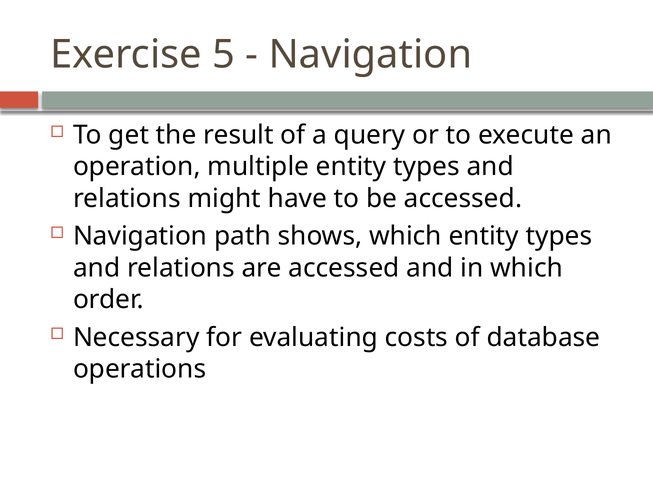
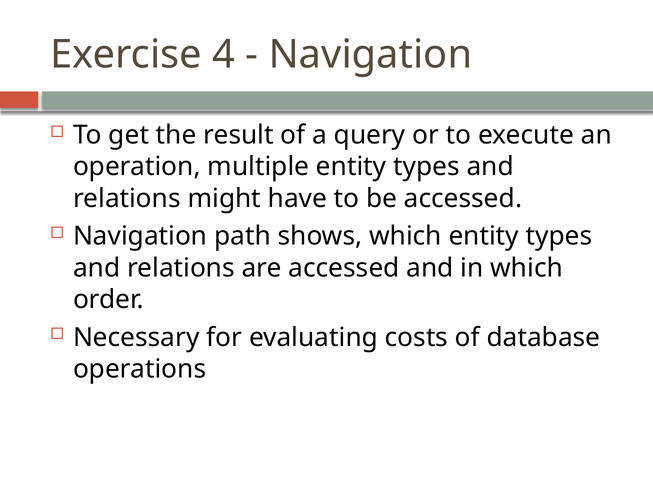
5: 5 -> 4 (224, 54)
